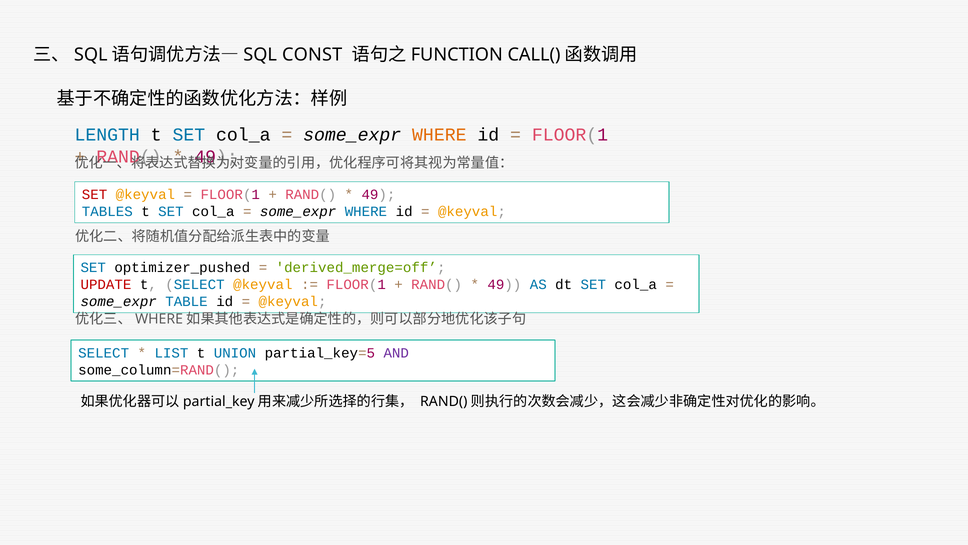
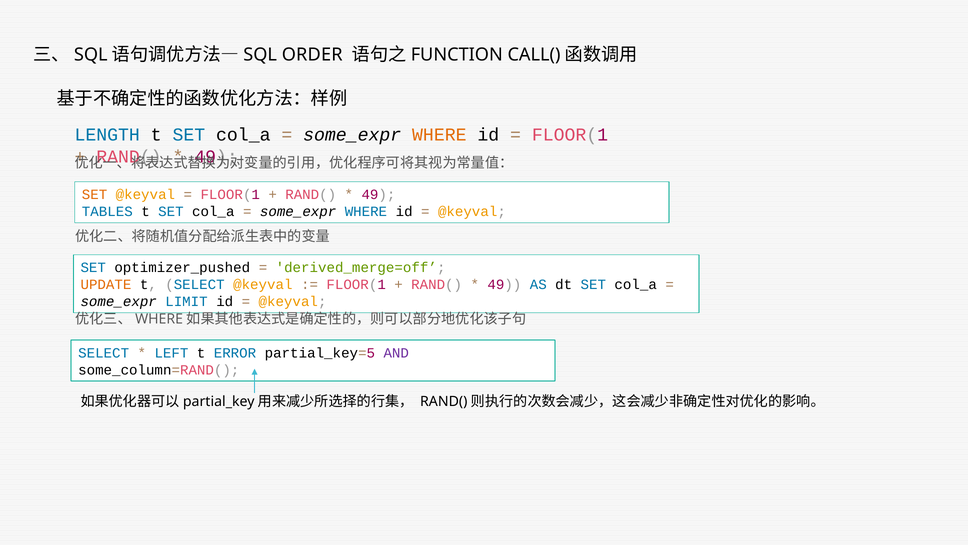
CONST: CONST -> ORDER (312, 55)
SET colour: red -> orange (95, 195)
UPDATE colour: red -> orange (106, 284)
TABLE: TABLE -> LIMIT (186, 301)
LIST: LIST -> LEFT (171, 353)
UNION: UNION -> ERROR (235, 353)
